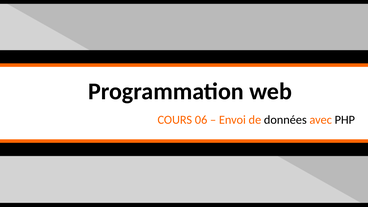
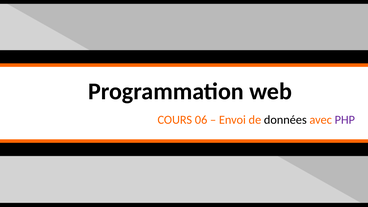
PHP colour: black -> purple (345, 120)
